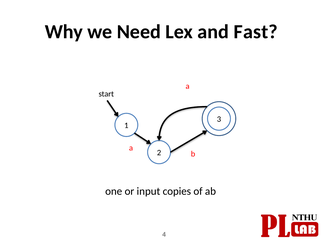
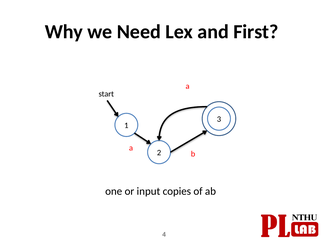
Fast: Fast -> First (256, 32)
